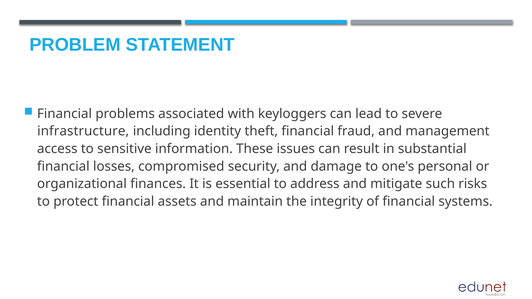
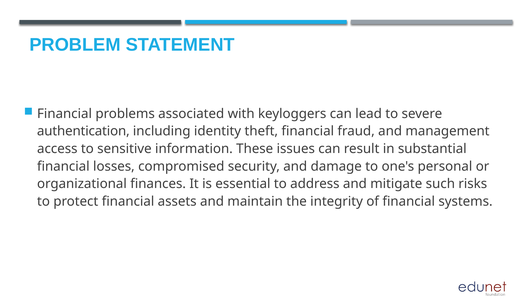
infrastructure: infrastructure -> authentication (83, 131)
